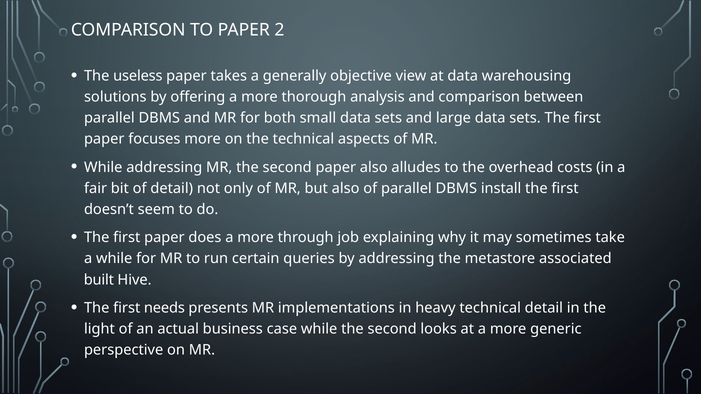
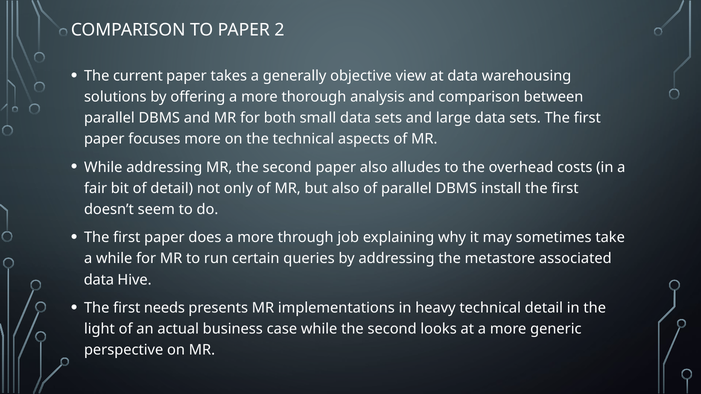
useless: useless -> current (138, 76)
built: built -> data (99, 280)
